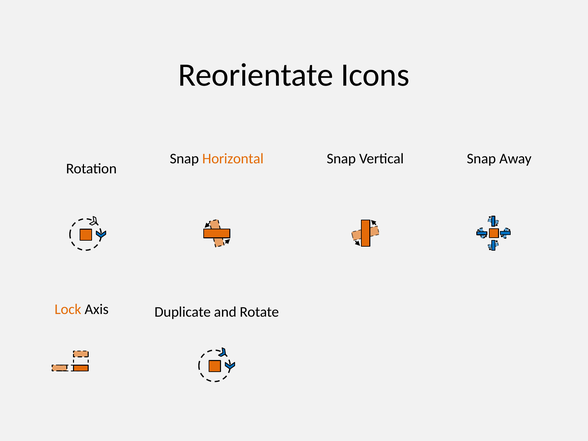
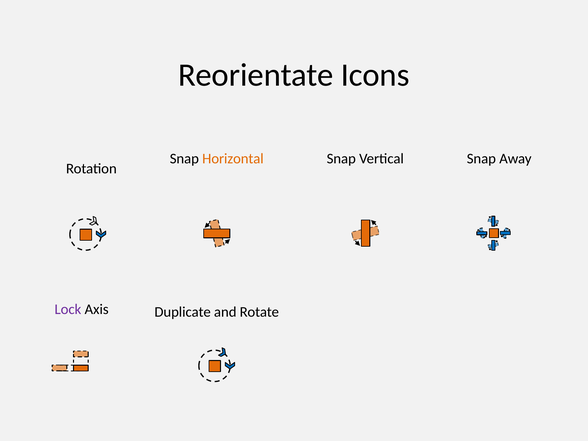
Lock colour: orange -> purple (68, 309)
